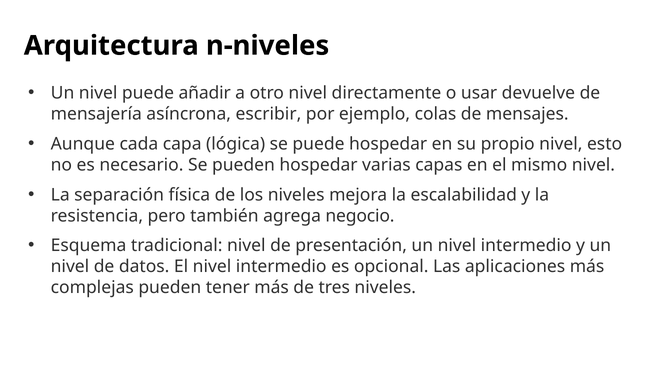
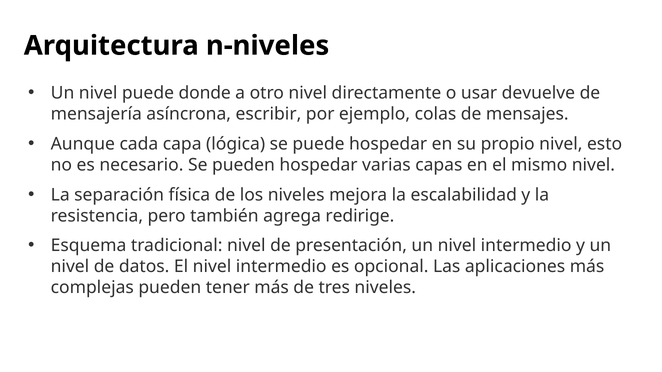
añadir: añadir -> donde (205, 93)
negocio: negocio -> redirige (360, 216)
